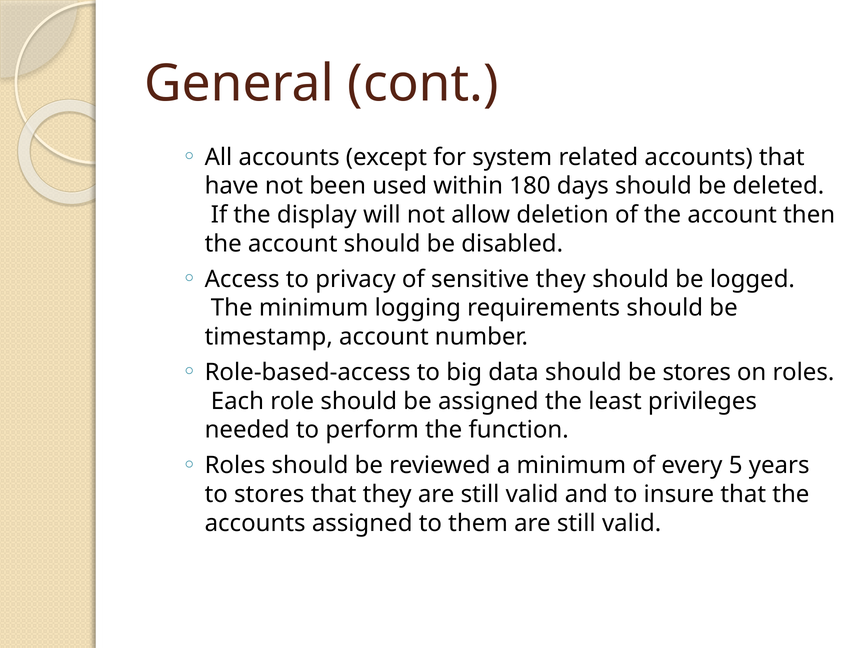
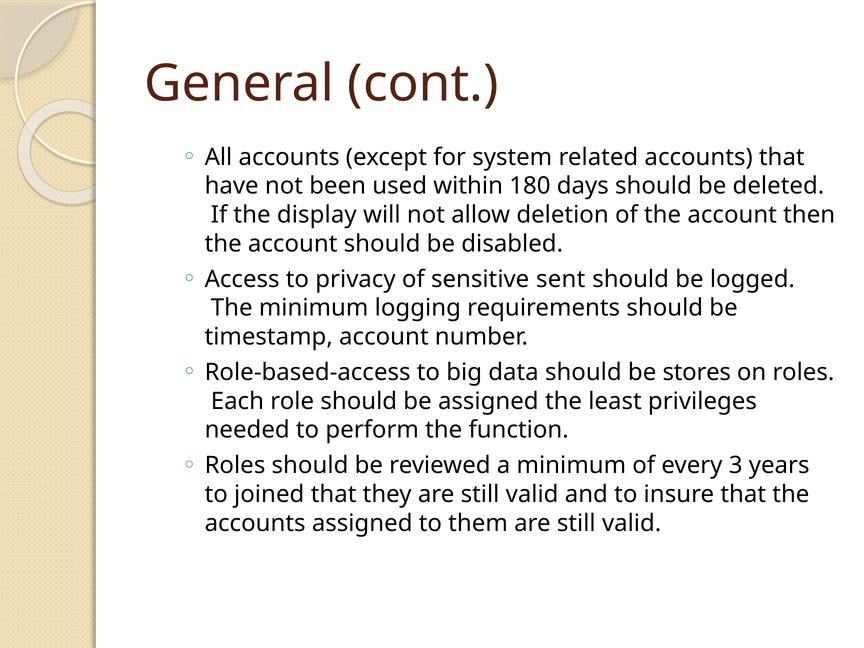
sensitive they: they -> sent (561, 279)
5: 5 -> 3 (736, 465)
to stores: stores -> joined (269, 494)
